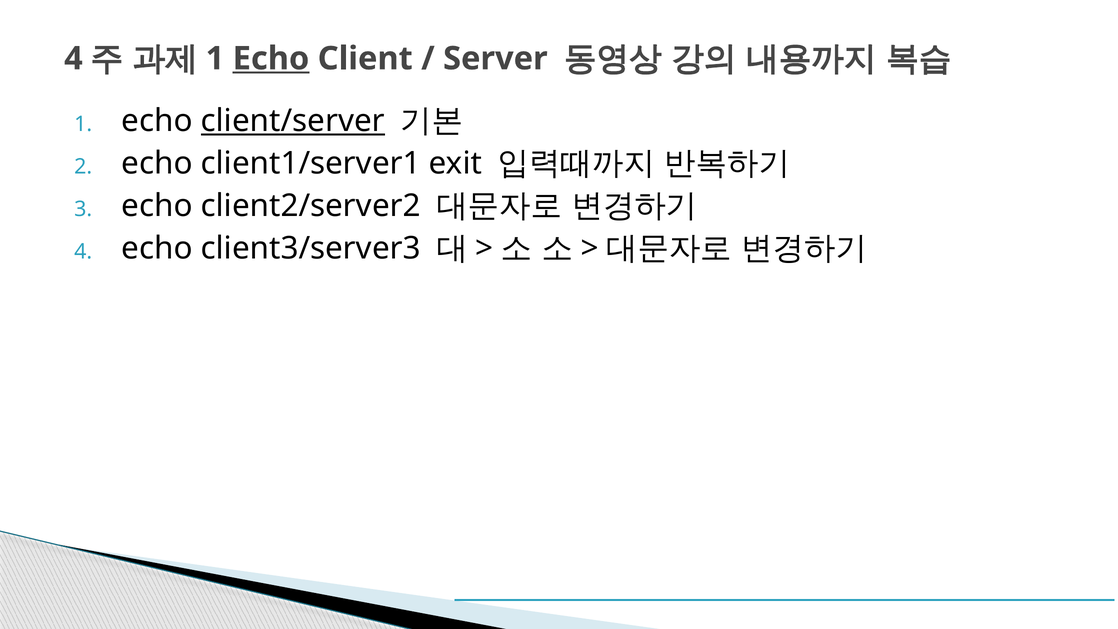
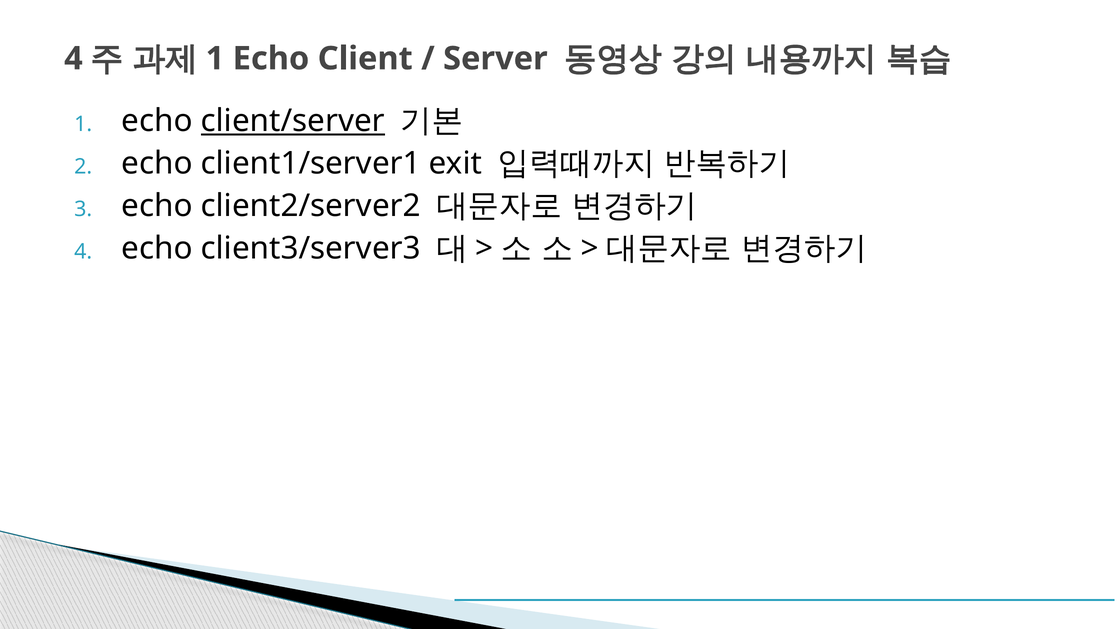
Echo underline: present -> none (271, 59)
